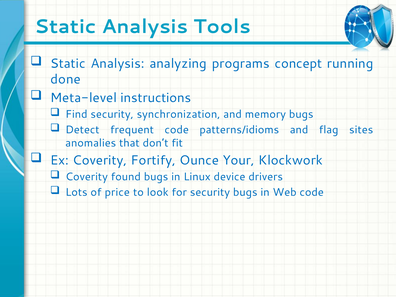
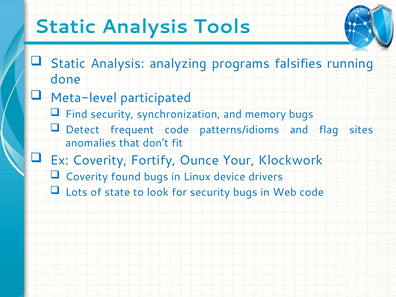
concept: concept -> falsifies (298, 63)
instructions: instructions -> participated (156, 98)
price: price -> state (117, 192)
